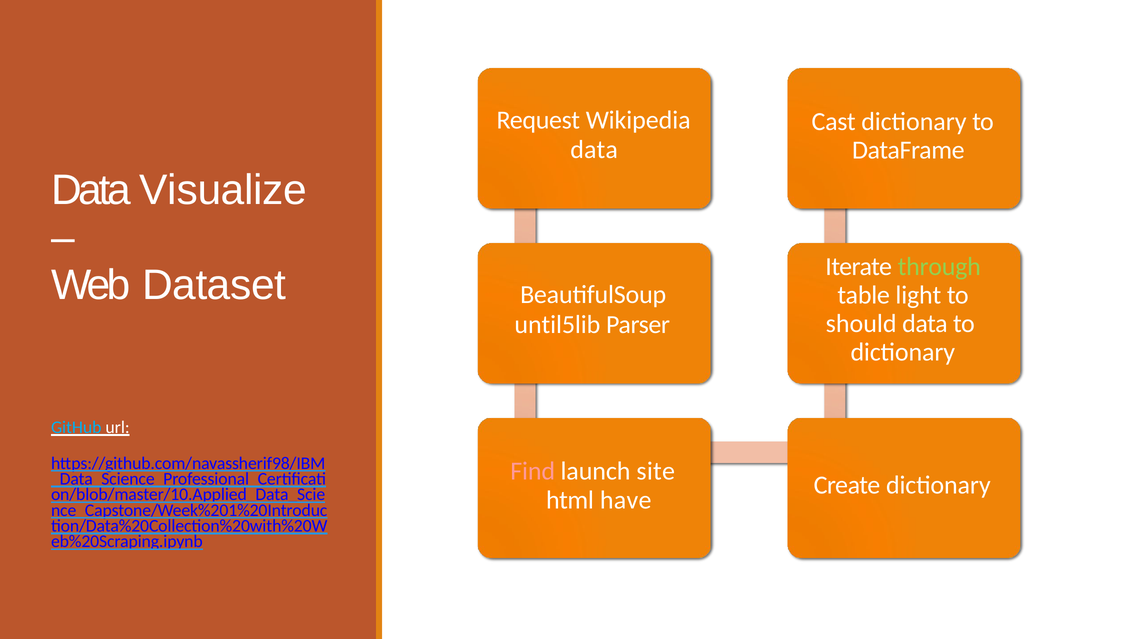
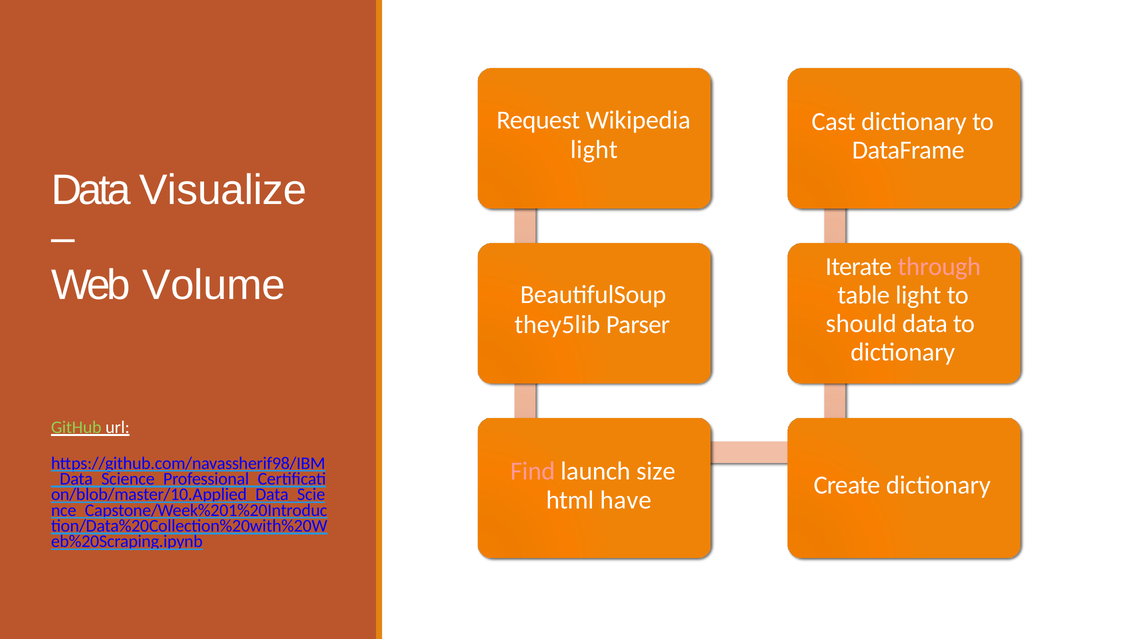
data: data -> light (594, 150)
through colour: light green -> pink (939, 266)
Dataset: Dataset -> Volume (214, 285)
until5lib: until5lib -> they5lib (557, 324)
GitHub colour: light blue -> light green (76, 427)
site: site -> size (656, 471)
